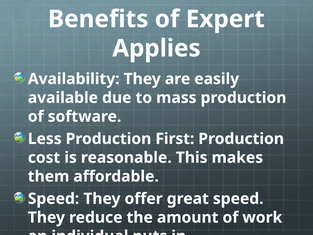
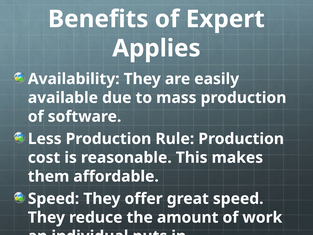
First: First -> Rule (175, 139)
